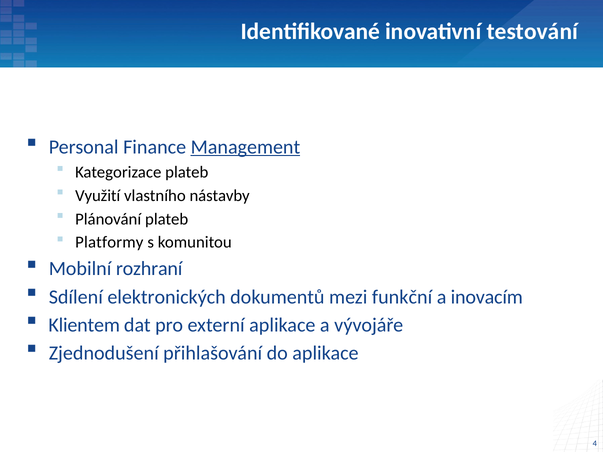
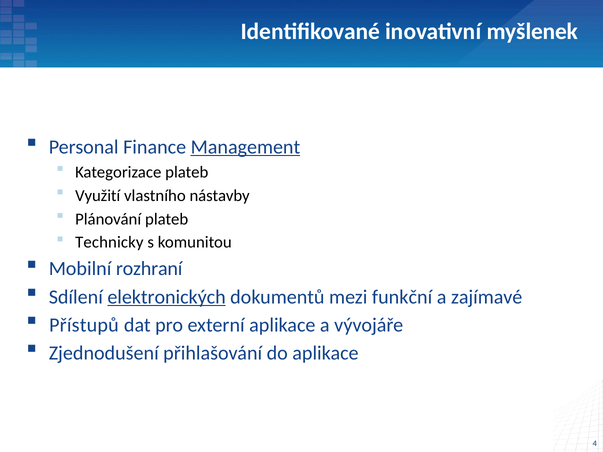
testování: testování -> myšlenek (532, 32)
Platformy: Platformy -> Technicky (109, 243)
elektronických underline: none -> present (167, 297)
inovacím: inovacím -> zajímavé (487, 297)
Klientem: Klientem -> Přístupů (84, 325)
